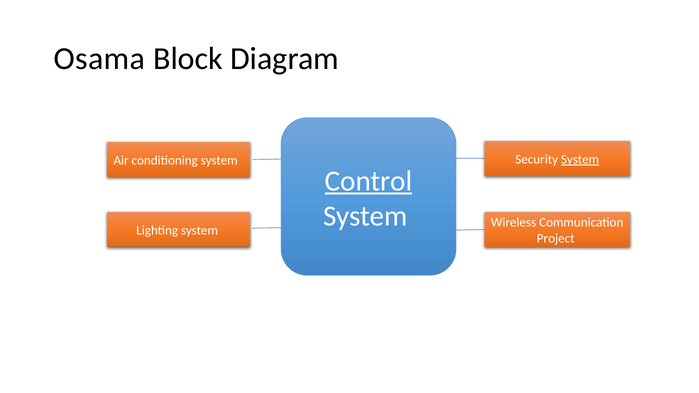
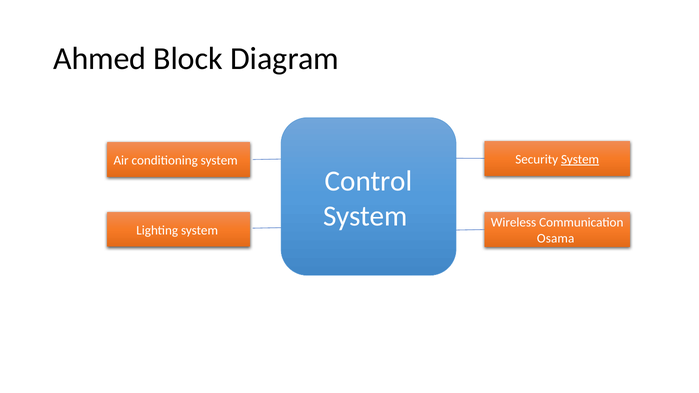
Osama: Osama -> Ahmed (100, 59)
Control underline: present -> none (369, 181)
Project: Project -> Osama (556, 238)
